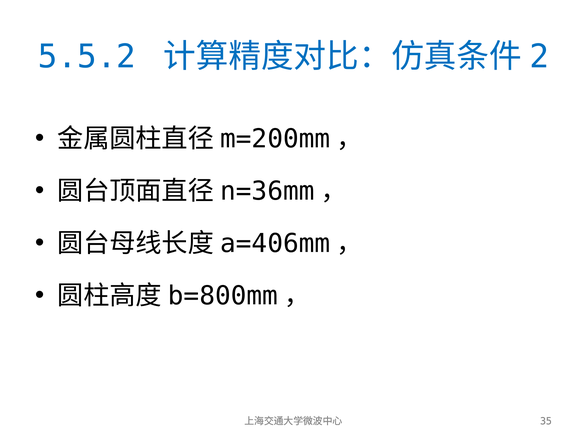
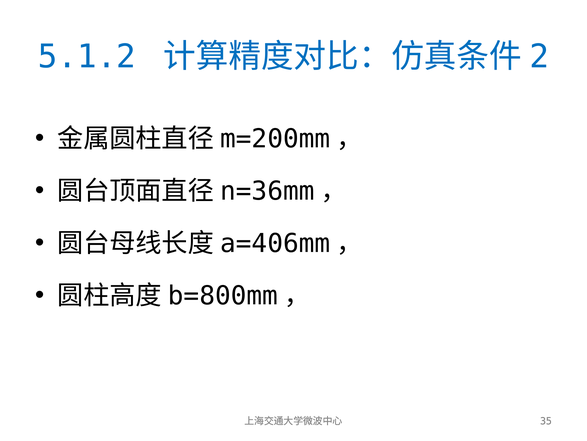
5.5.2: 5.5.2 -> 5.1.2 (87, 57)
